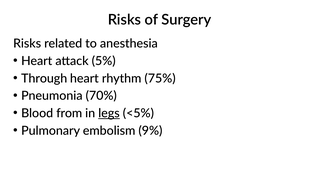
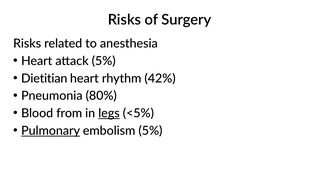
Through: Through -> Dietitian (44, 78)
75%: 75% -> 42% (160, 78)
70%: 70% -> 80% (101, 96)
Pulmonary underline: none -> present (51, 131)
embolism 9%: 9% -> 5% (150, 131)
